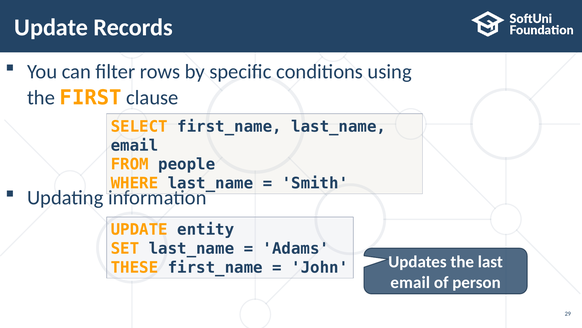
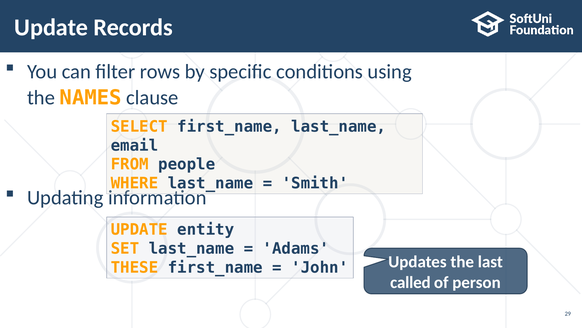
FIRST: FIRST -> NAMES (91, 98)
email: email -> called (410, 282)
